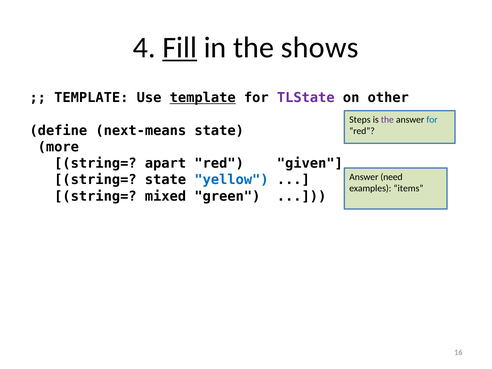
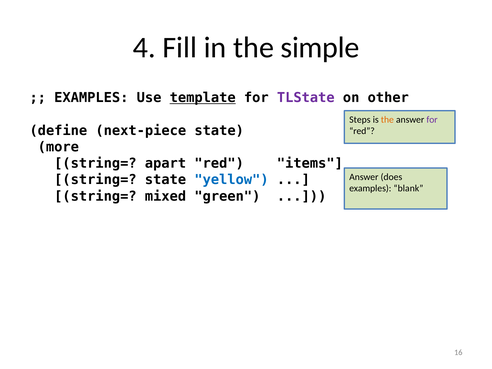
Fill underline: present -> none (180, 48)
shows: shows -> simple (320, 48)
TEMPLATE: TEMPLATE -> EXAMPLES (91, 98)
the colour: purple -> orange (387, 120)
for colour: blue -> purple (432, 120)
next-means: next-means -> next-piece (141, 131)
given: given -> items (310, 163)
need: need -> does (391, 177)
items: items -> blank (408, 188)
